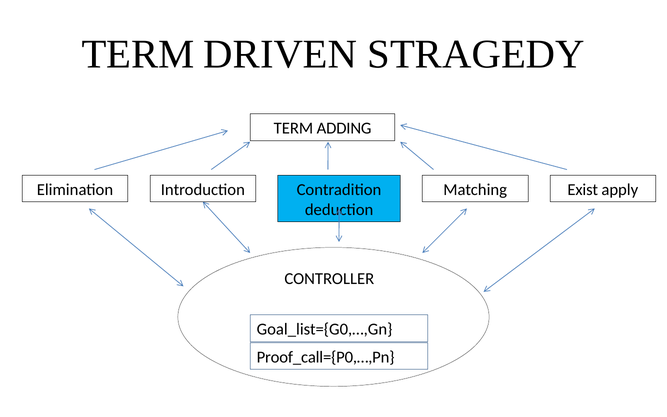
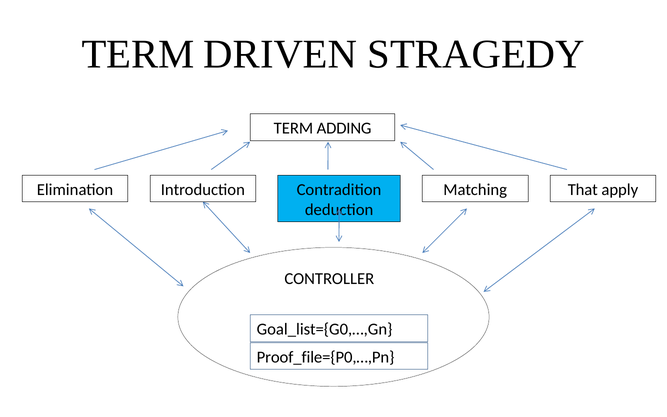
Exist: Exist -> That (583, 190)
Proof_call={P0,…,Pn: Proof_call={P0,…,Pn -> Proof_file={P0,…,Pn (326, 357)
